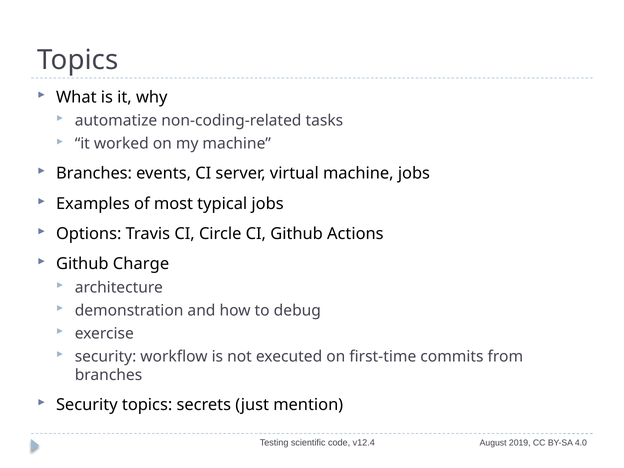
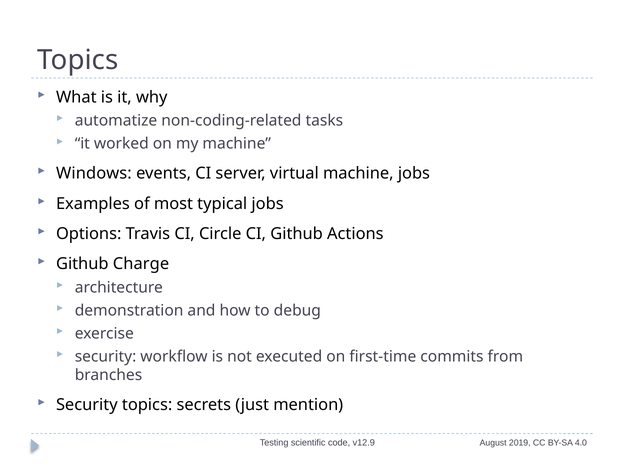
Branches: Branches -> Windows (94, 174)
v12.4: v12.4 -> v12.9 (364, 443)
